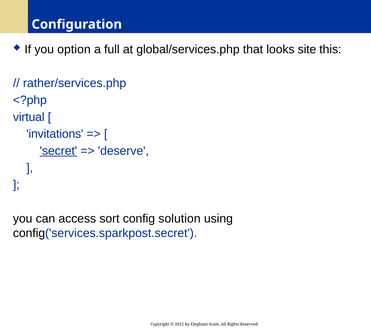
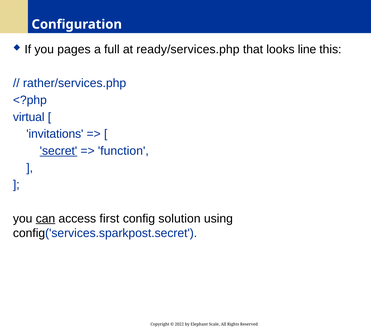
option: option -> pages (74, 49)
global/services.php: global/services.php -> ready/services.php (188, 49)
site: site -> line (307, 49)
deserve: deserve -> function (123, 151)
can underline: none -> present (45, 218)
sort: sort -> first (109, 218)
